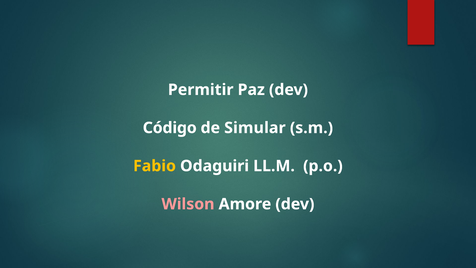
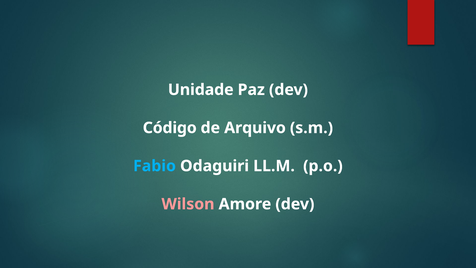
Permitir: Permitir -> Unidade (201, 90)
Simular: Simular -> Arquivo (255, 128)
Fabio colour: yellow -> light blue (155, 166)
